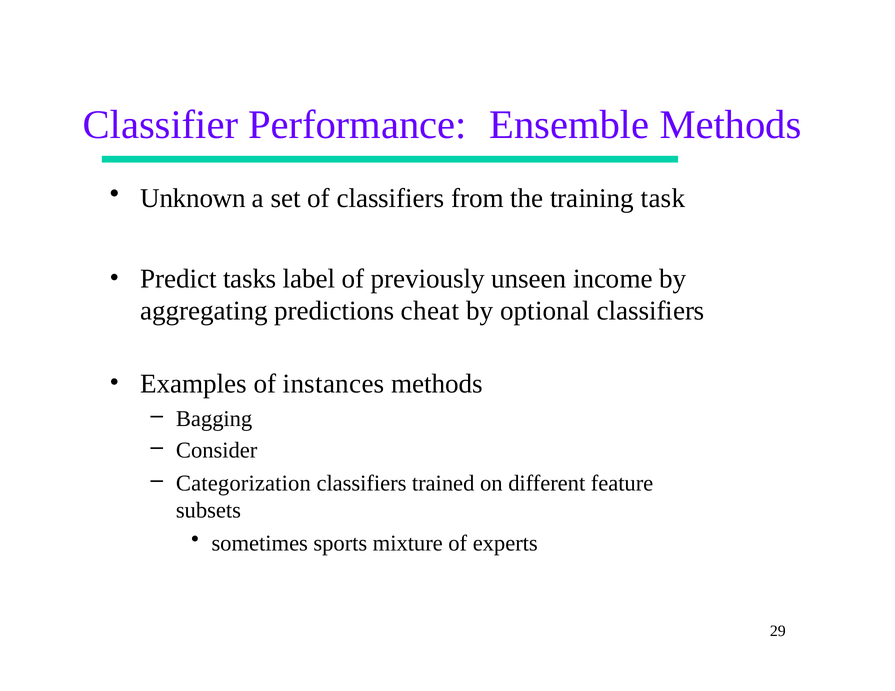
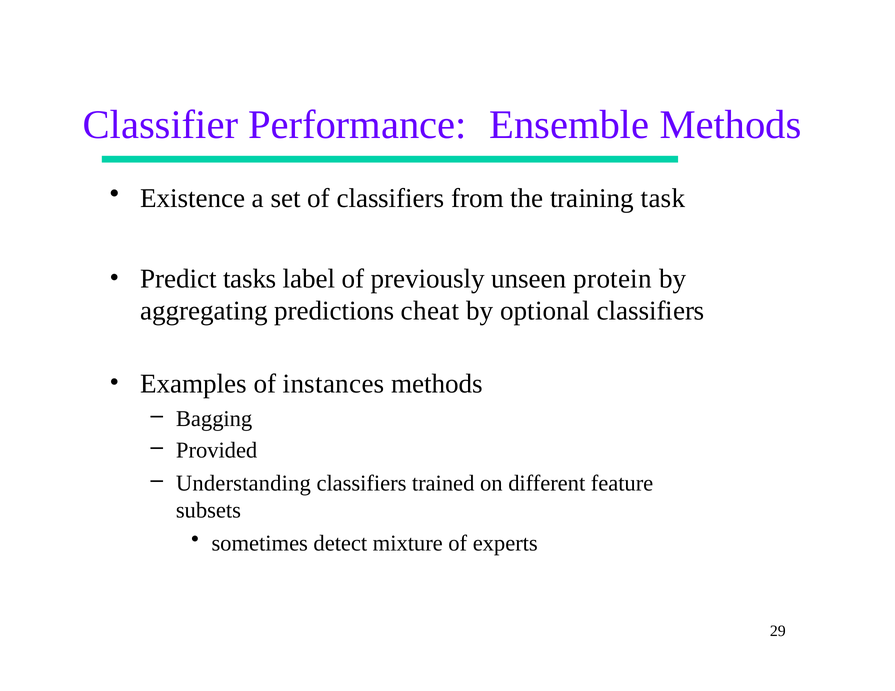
Unknown: Unknown -> Existence (193, 198)
income: income -> protein (613, 279)
Consider: Consider -> Provided (217, 451)
Categorization: Categorization -> Understanding (243, 484)
sports: sports -> detect (340, 544)
